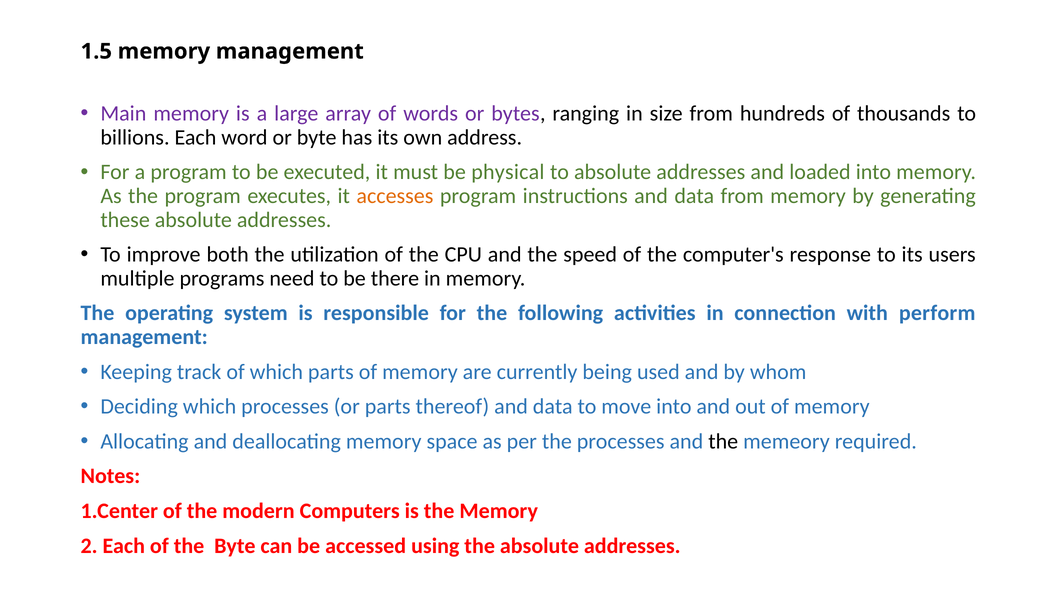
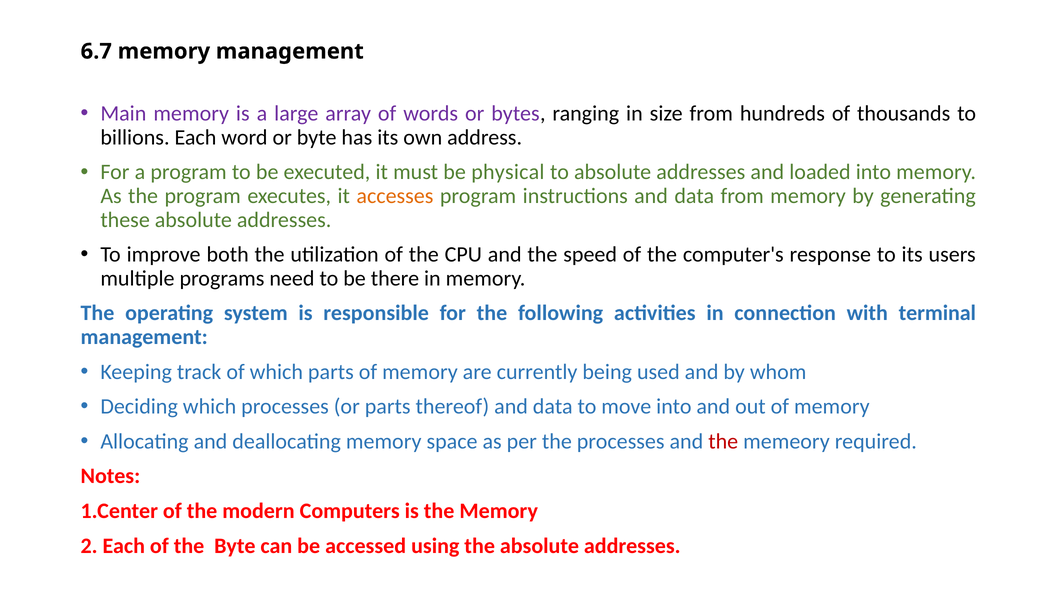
1.5: 1.5 -> 6.7 (96, 51)
perform: perform -> terminal (937, 313)
the colour: black -> red (723, 442)
